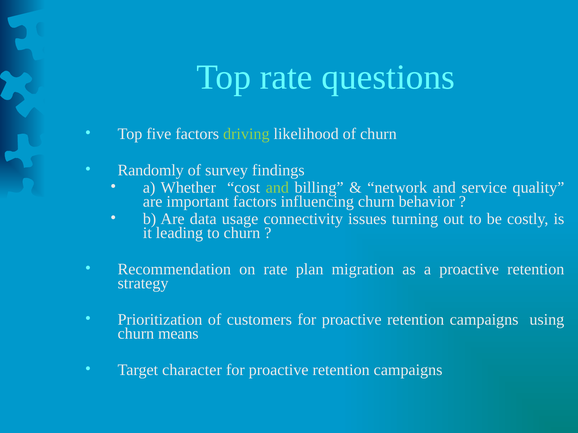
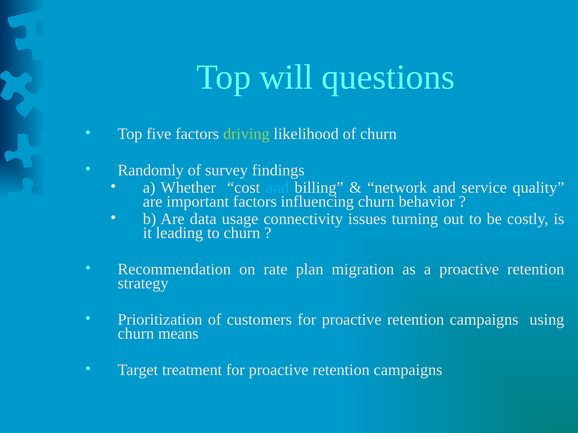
Top rate: rate -> will (286, 77)
and colour: light green -> light blue (277, 188)
character: character -> treatment (192, 370)
